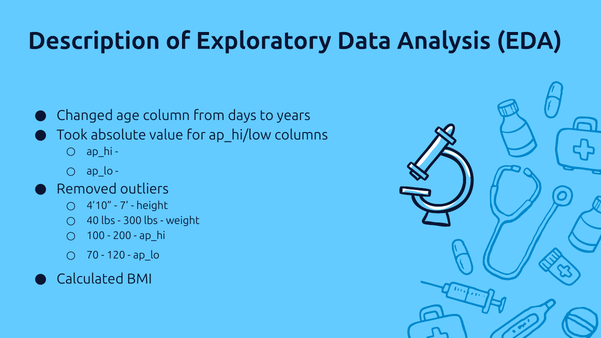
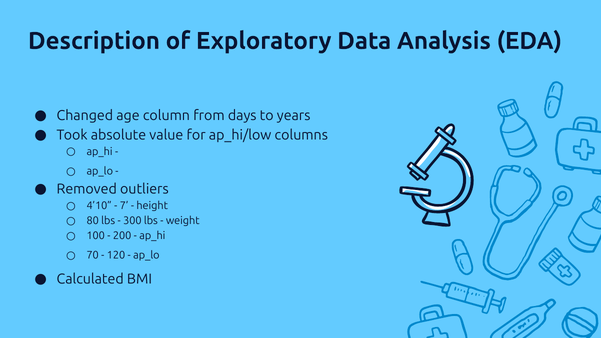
40: 40 -> 80 (93, 221)
